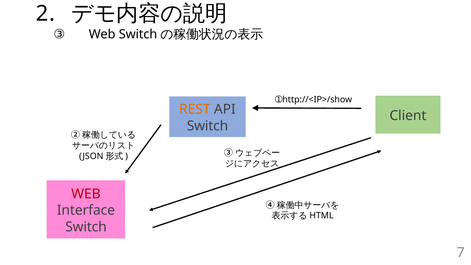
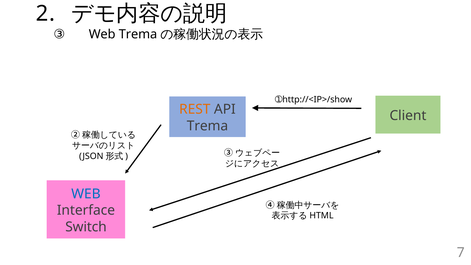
Web Switch: Switch -> Trema (138, 34)
Switch: Switch -> Trema (207, 126)
WEB colour: red -> blue (86, 194)
